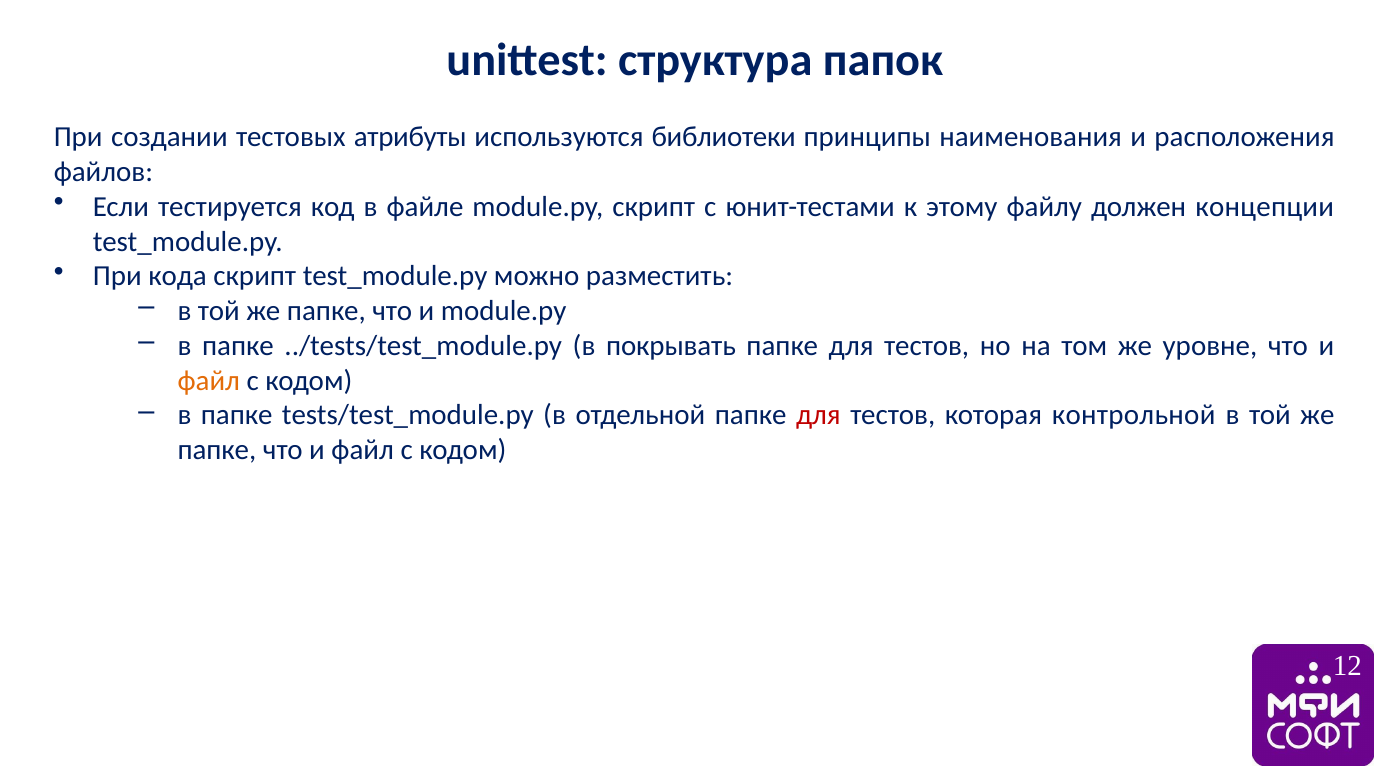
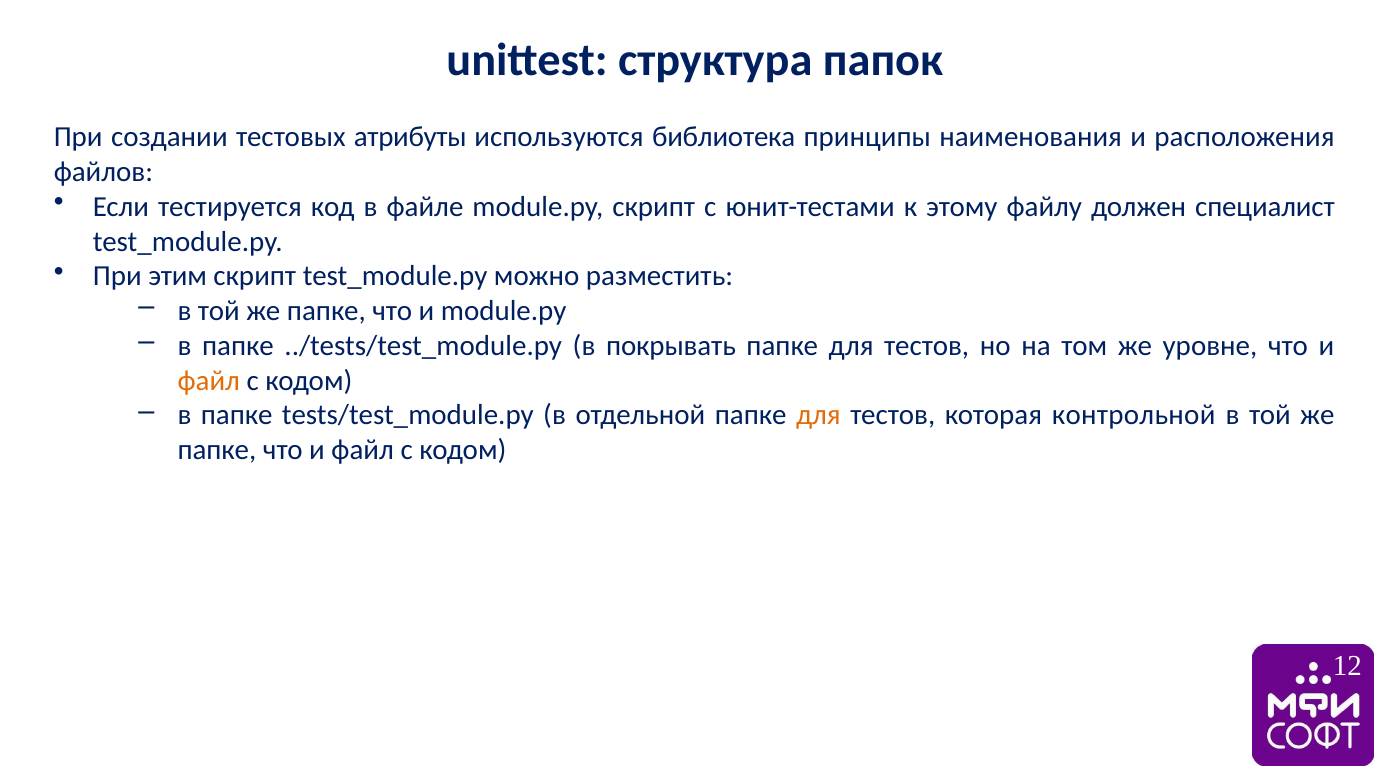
библиотеки: библиотеки -> библиотека (724, 137)
концепции: концепции -> специалист (1265, 207)
кода: кода -> этим (178, 276)
для colour: red -> orange (818, 415)
